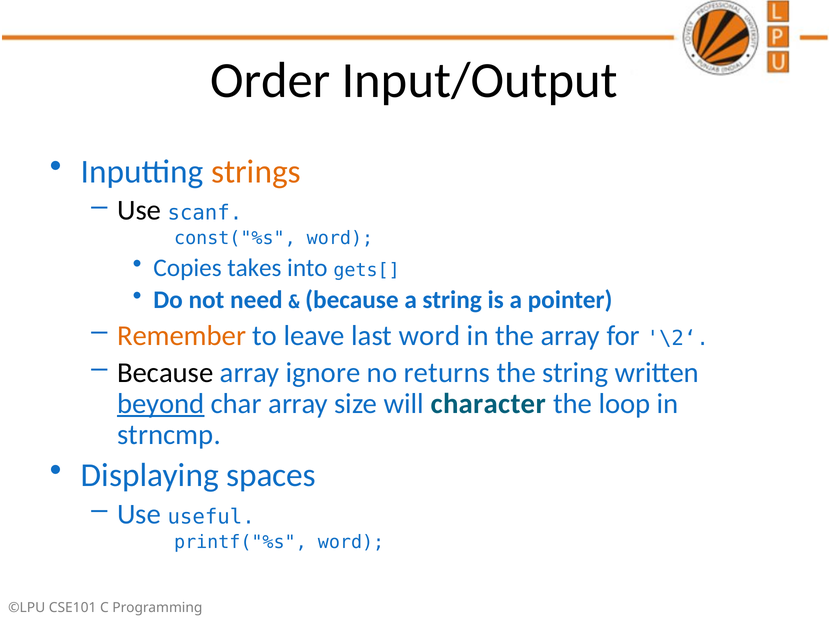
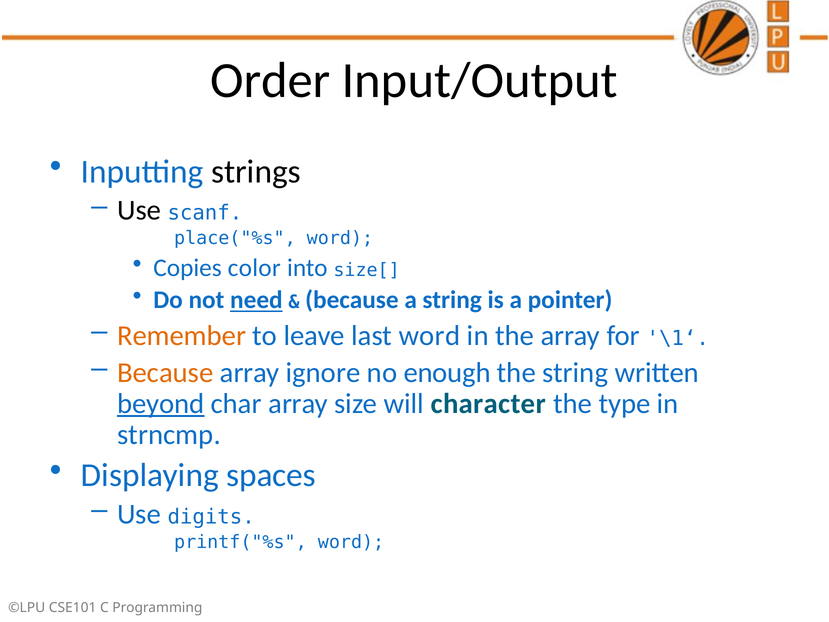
strings colour: orange -> black (256, 172)
const("%s: const("%s -> place("%s (235, 238)
takes: takes -> color (254, 268)
gets[: gets[ -> size[ (367, 270)
need underline: none -> present (256, 300)
\2‘: \2‘ -> \1‘ (678, 338)
Because colour: black -> orange (165, 372)
returns: returns -> enough (447, 372)
loop: loop -> type (624, 403)
useful: useful -> digits (211, 517)
